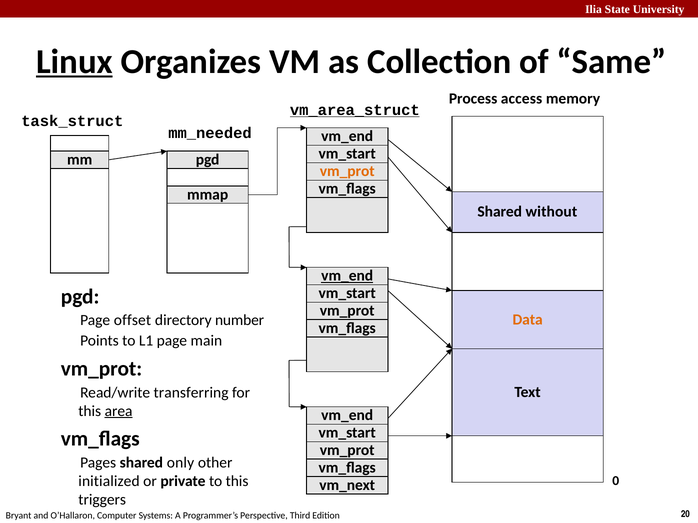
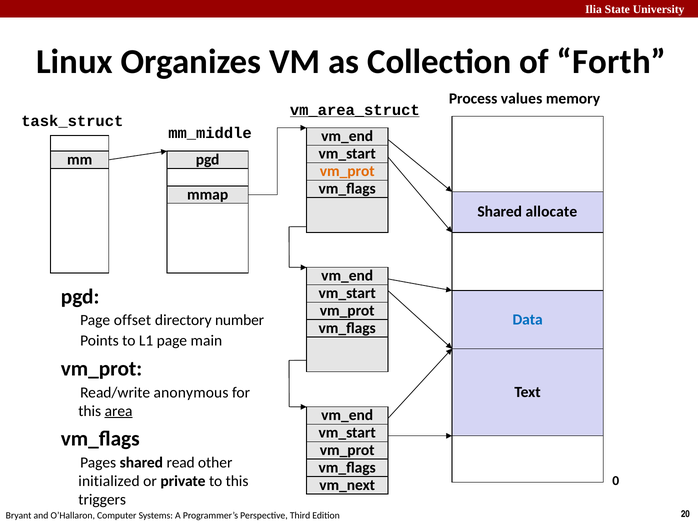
Linux underline: present -> none (74, 62)
Same: Same -> Forth (611, 62)
access: access -> values (522, 99)
mm_needed: mm_needed -> mm_middle (210, 133)
without: without -> allocate (551, 212)
vm_end underline: present -> none (347, 276)
Data colour: orange -> blue (528, 320)
transferring: transferring -> anonymous (191, 393)
only: only -> read (181, 463)
